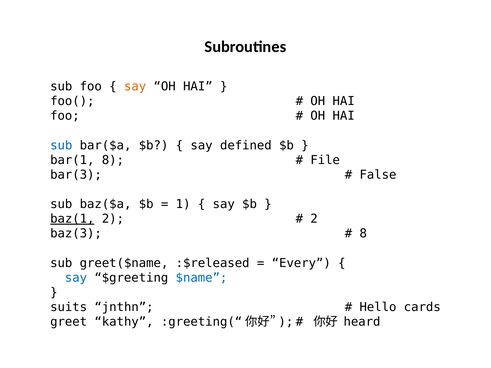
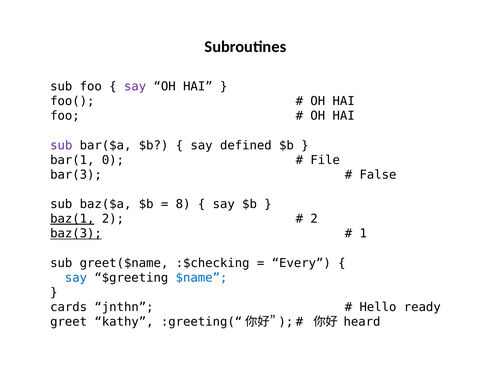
say colour: orange -> purple (135, 86)
sub colour: blue -> purple (61, 145)
bar(1 8: 8 -> 0 (113, 160)
1: 1 -> 8 (183, 204)
baz(3 underline: none -> present (76, 234)
8: 8 -> 1 (363, 234)
:$released: :$released -> :$checking (213, 263)
suits: suits -> cards (69, 307)
cards: cards -> ready (422, 307)
